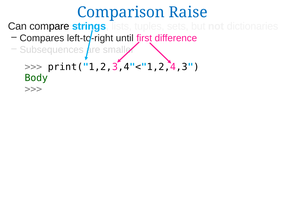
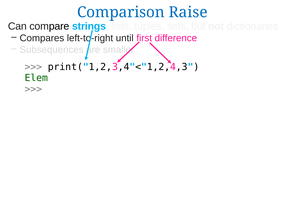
Body: Body -> Elem (36, 78)
